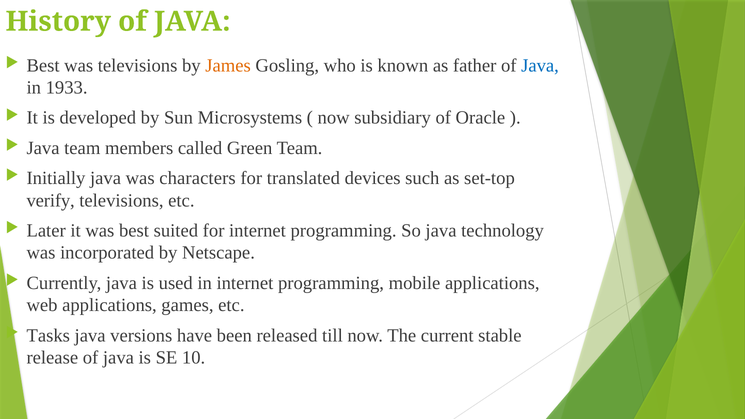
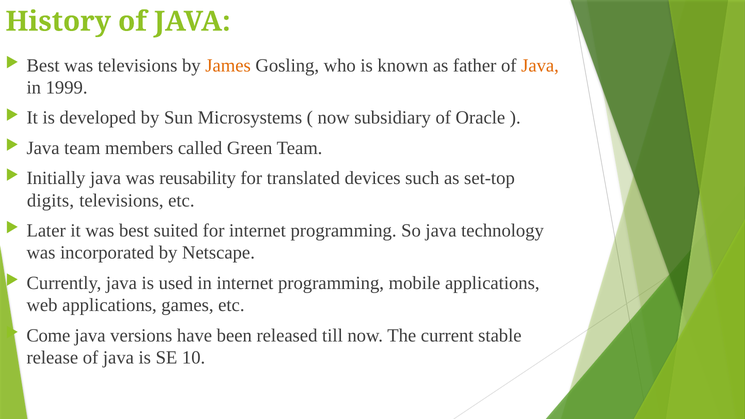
Java colour: blue -> orange (540, 65)
1933: 1933 -> 1999 (67, 88)
characters: characters -> reusability (198, 178)
verify: verify -> digits (50, 200)
Tasks: Tasks -> Come (48, 335)
